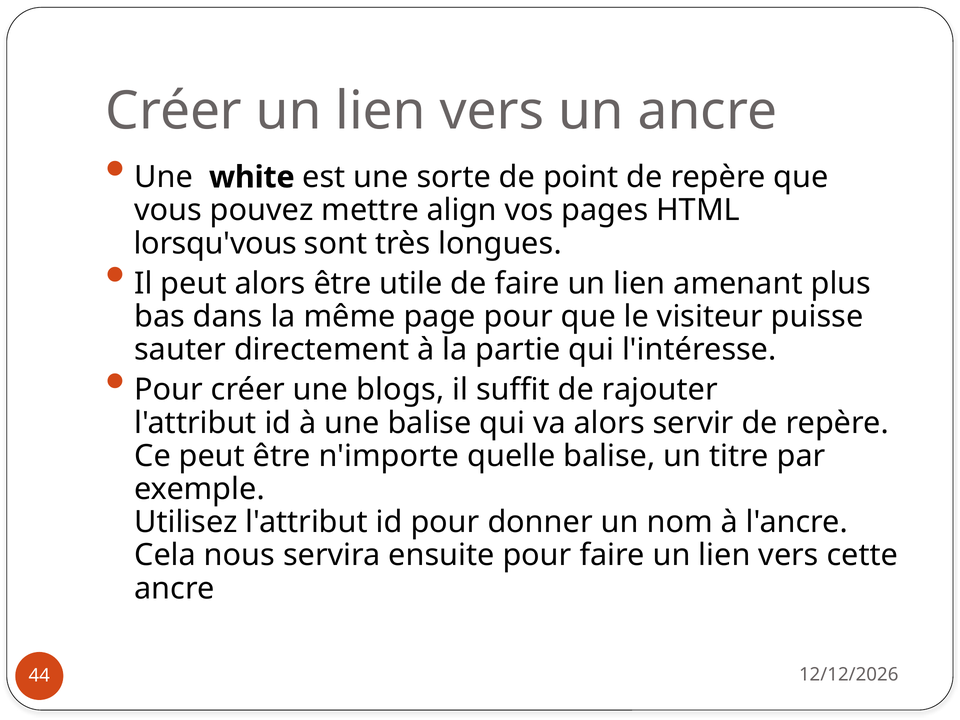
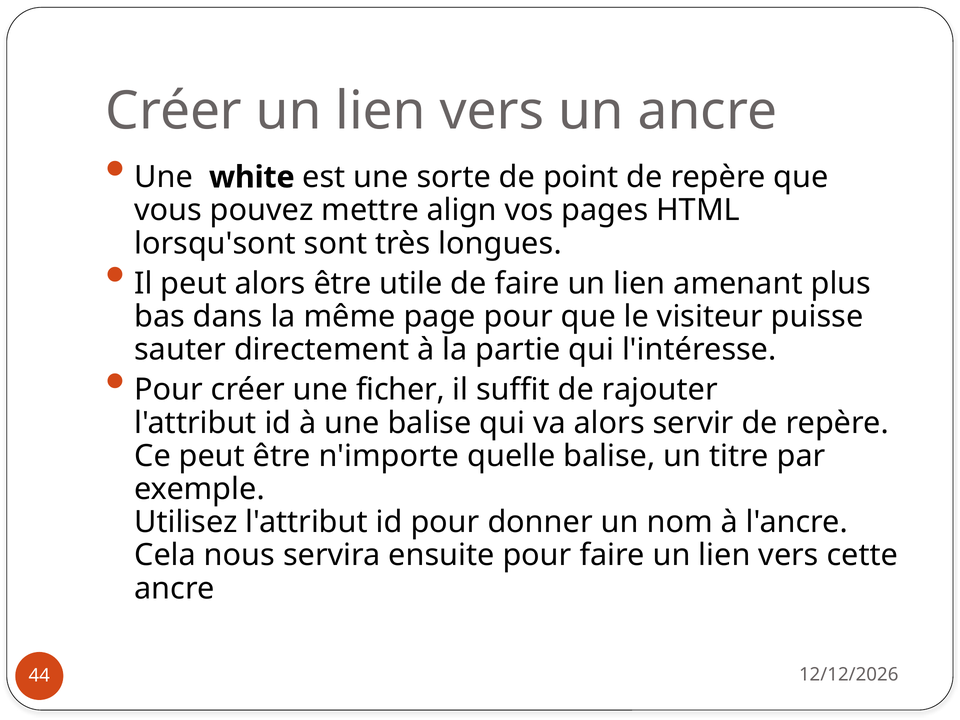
lorsqu'vous: lorsqu'vous -> lorsqu'sont (215, 243)
blogs: blogs -> ficher (400, 390)
